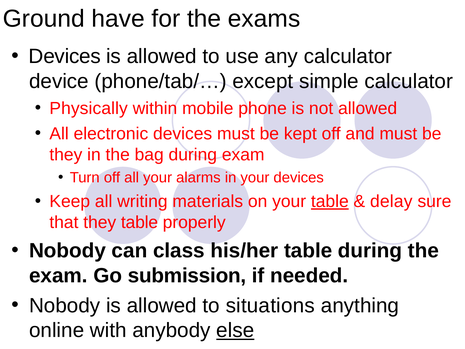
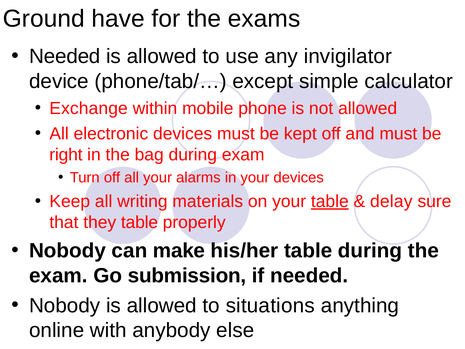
Devices: Devices -> Needed (65, 56)
any calculator: calculator -> invigilator (348, 56)
Physically: Physically -> Exchange (89, 108)
they: they -> right (66, 155)
class: class -> make (179, 251)
else underline: present -> none (235, 330)
